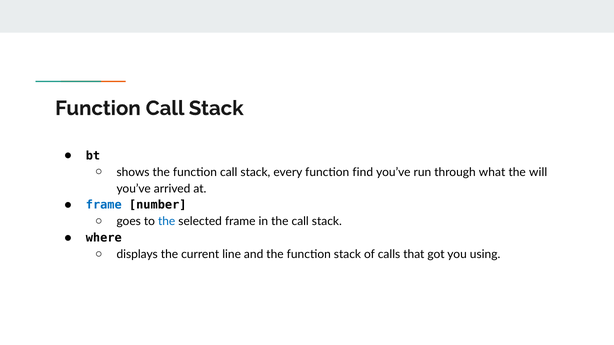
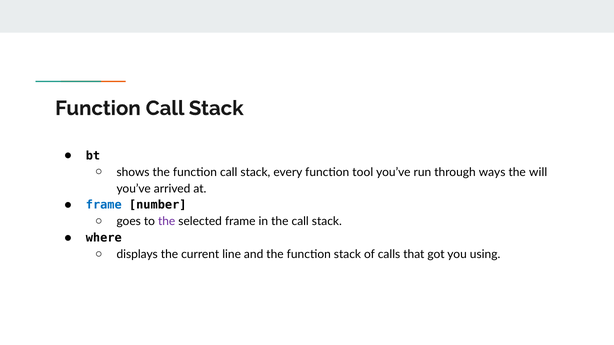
find: find -> tool (363, 172)
what: what -> ways (492, 172)
the colour: blue -> purple (167, 222)
